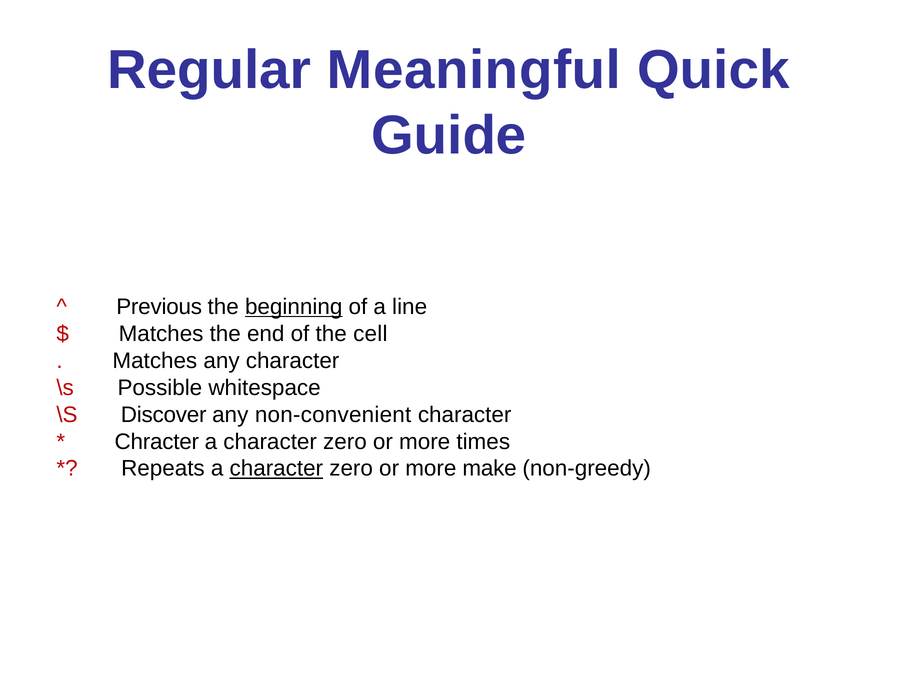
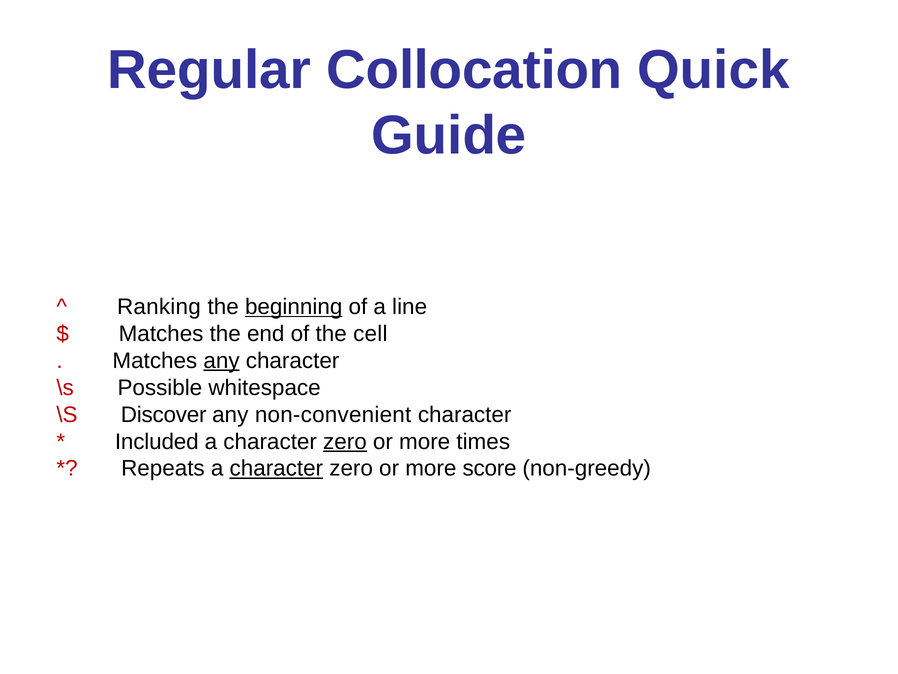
Meaningful: Meaningful -> Collocation (474, 70)
Previous: Previous -> Ranking (159, 307)
any underline: none -> present (222, 360)
Chracter: Chracter -> Included (157, 441)
zero underline: none -> present (345, 441)
make: make -> score (490, 468)
